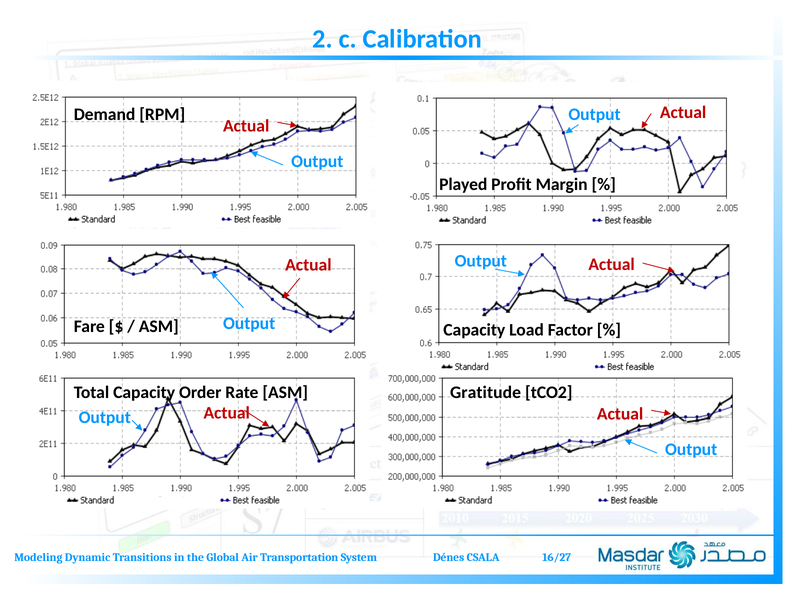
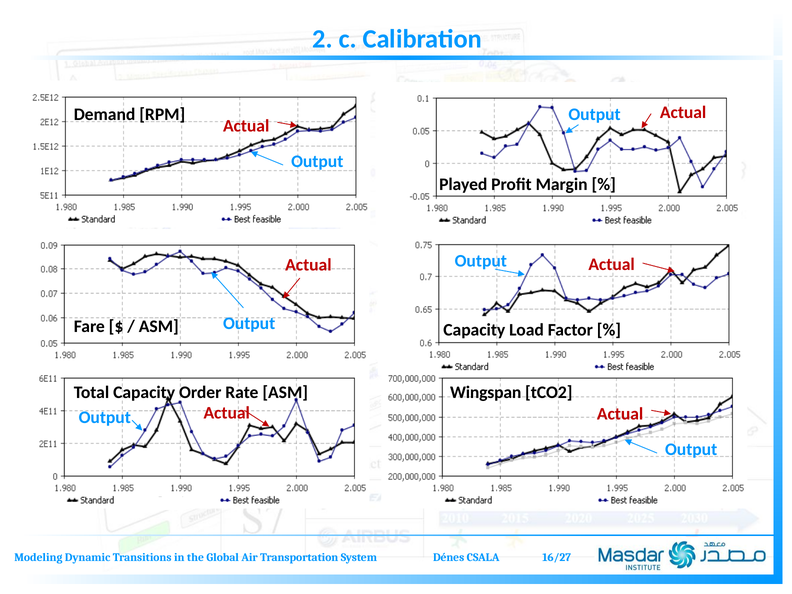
Gratitude: Gratitude -> Wingspan (486, 392)
